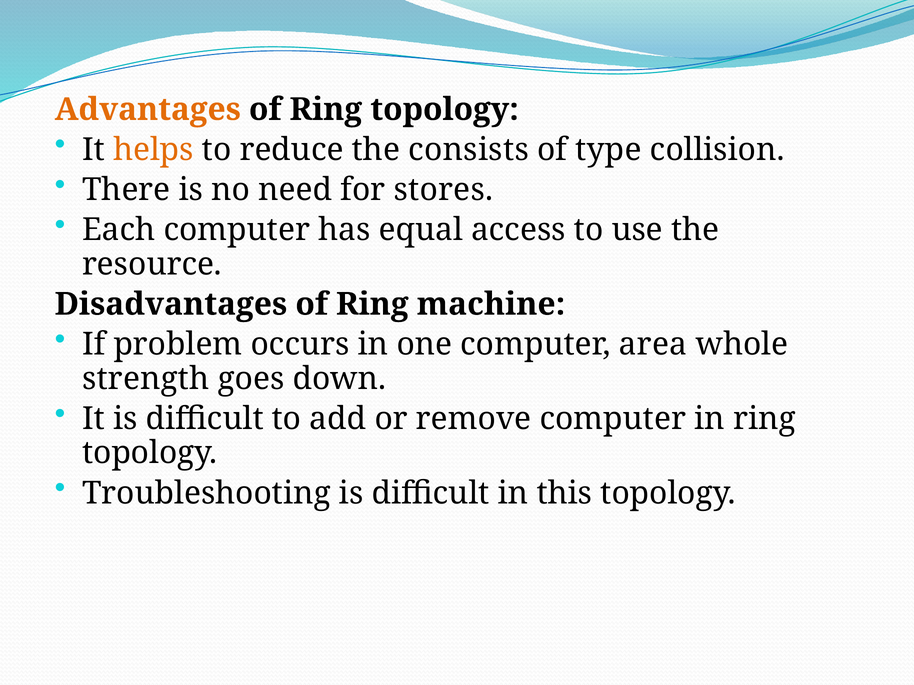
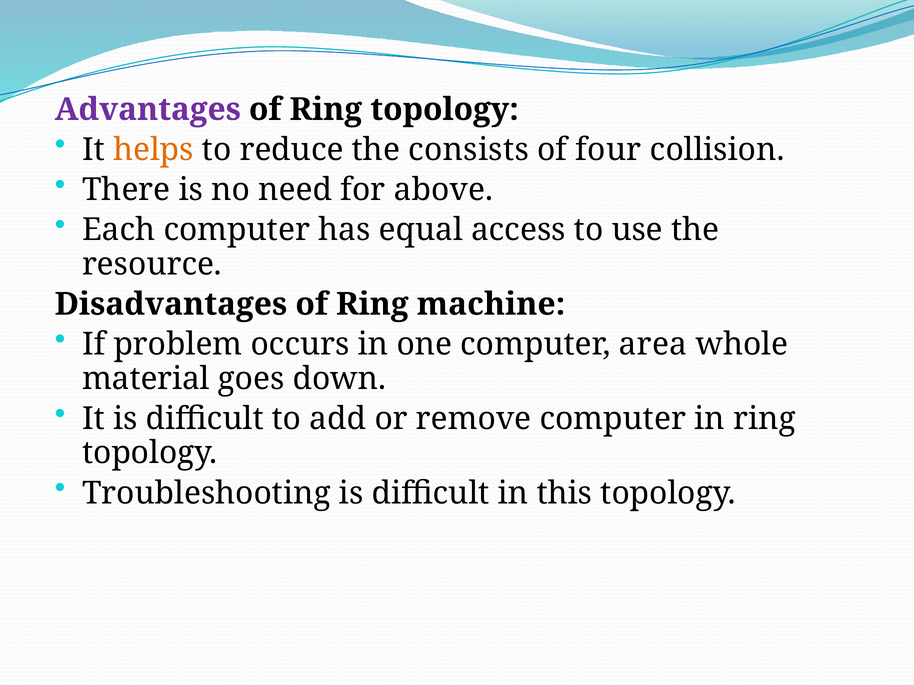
Advantages colour: orange -> purple (148, 110)
type: type -> four (608, 150)
stores: stores -> above (443, 190)
strength: strength -> material (146, 379)
